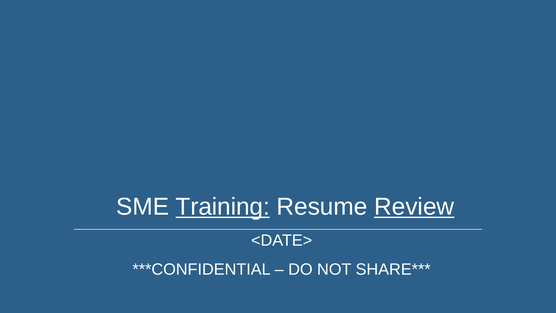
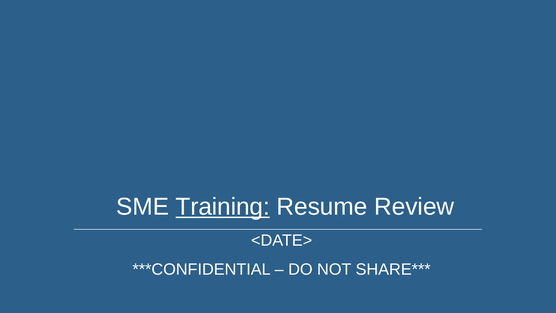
Review underline: present -> none (414, 207)
